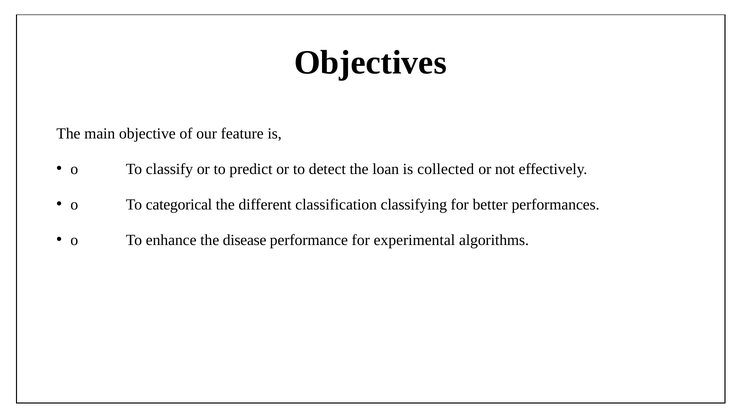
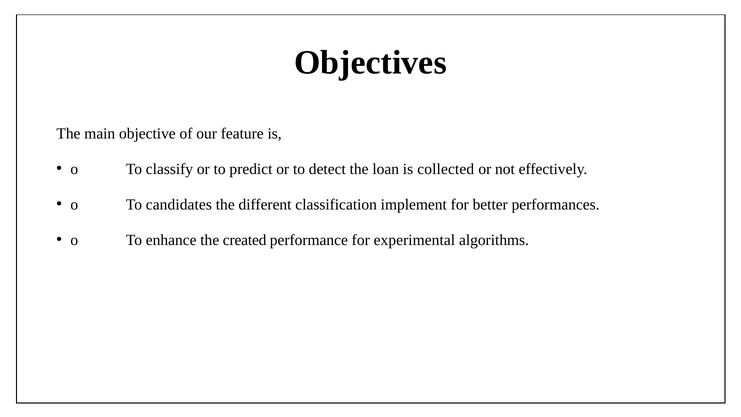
categorical: categorical -> candidates (179, 204)
classifying: classifying -> implement (414, 204)
disease: disease -> created (245, 240)
